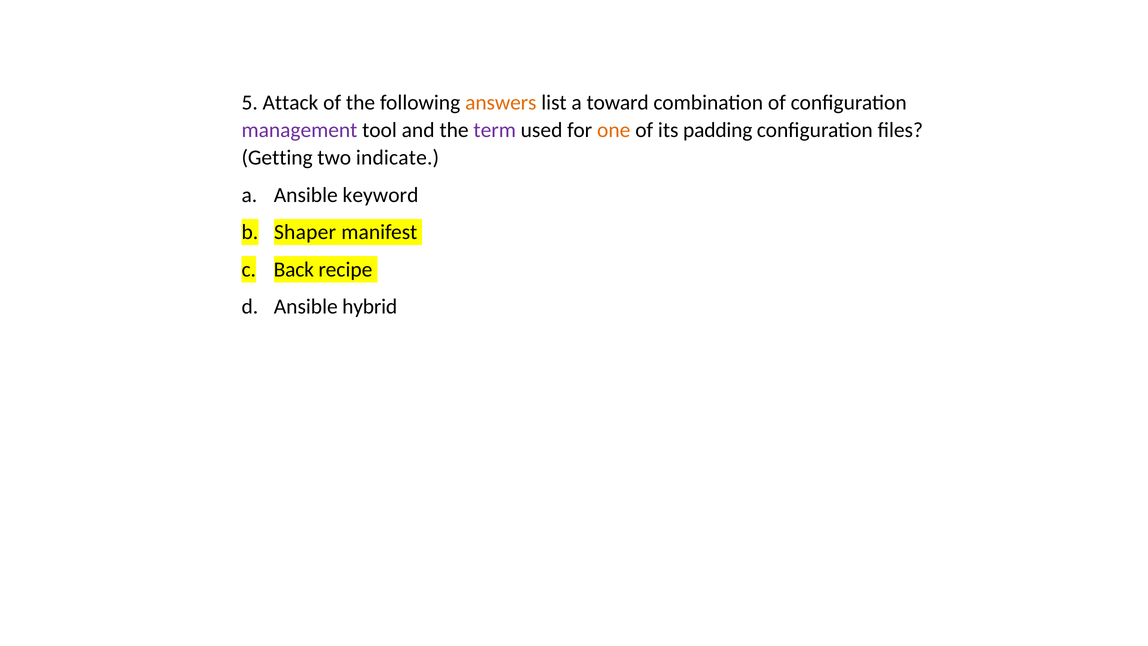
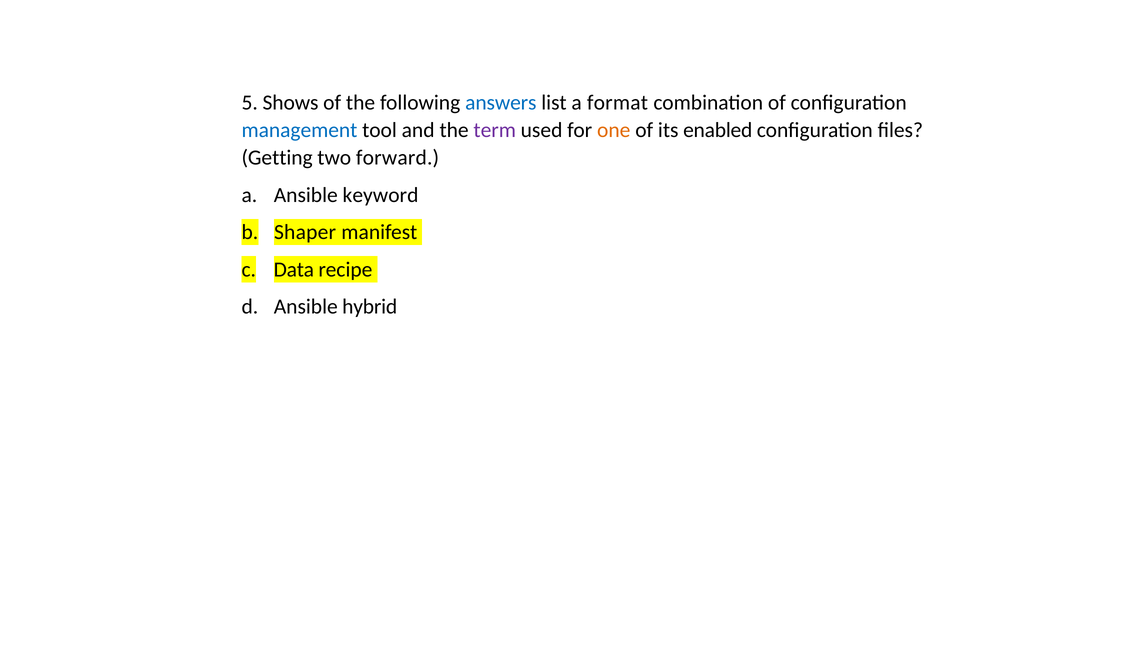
Attack: Attack -> Shows (291, 103)
answers colour: orange -> blue (501, 103)
toward: toward -> format (617, 103)
management colour: purple -> blue (299, 130)
padding: padding -> enabled (718, 130)
indicate: indicate -> forward (398, 158)
Back: Back -> Data (294, 269)
